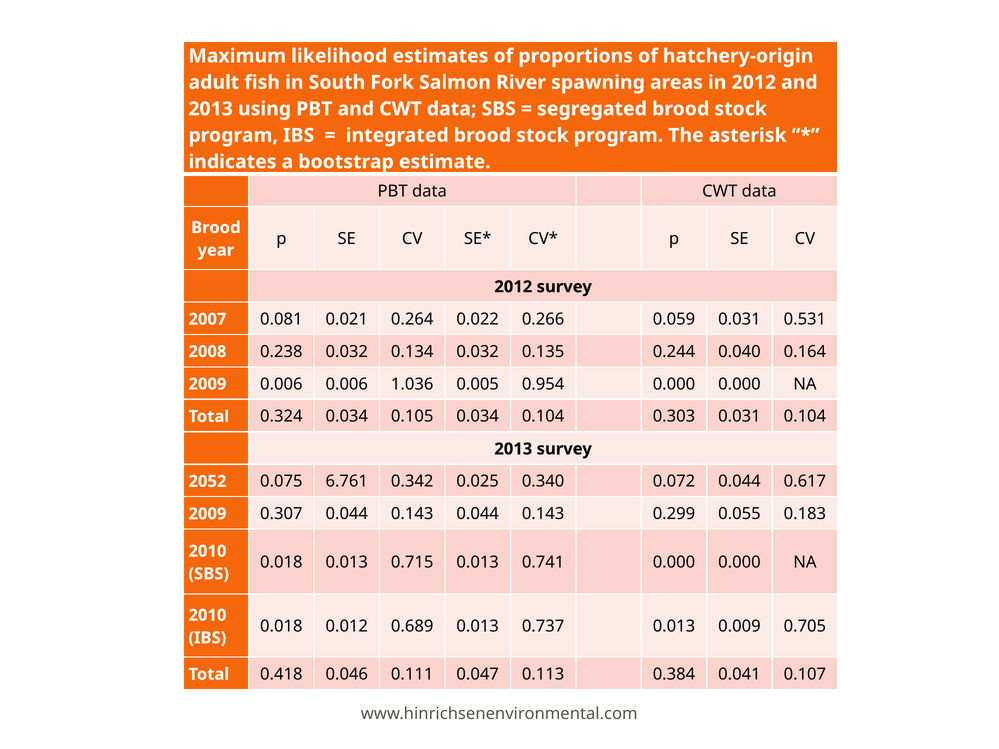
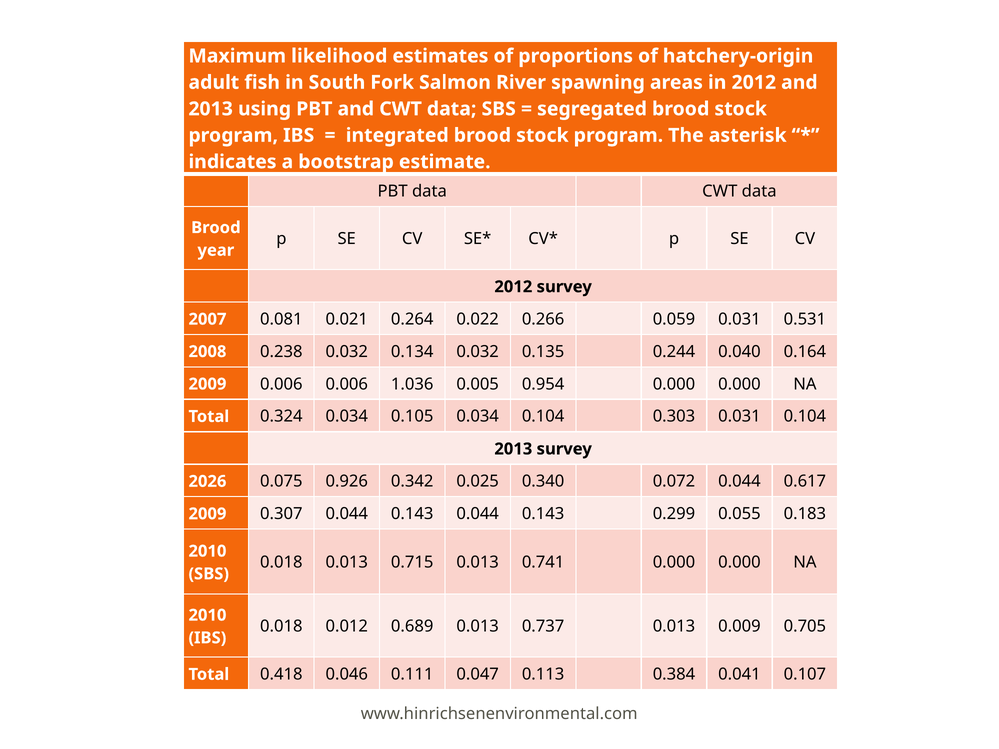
2052: 2052 -> 2026 (207, 482)
6.761: 6.761 -> 0.926 (347, 482)
